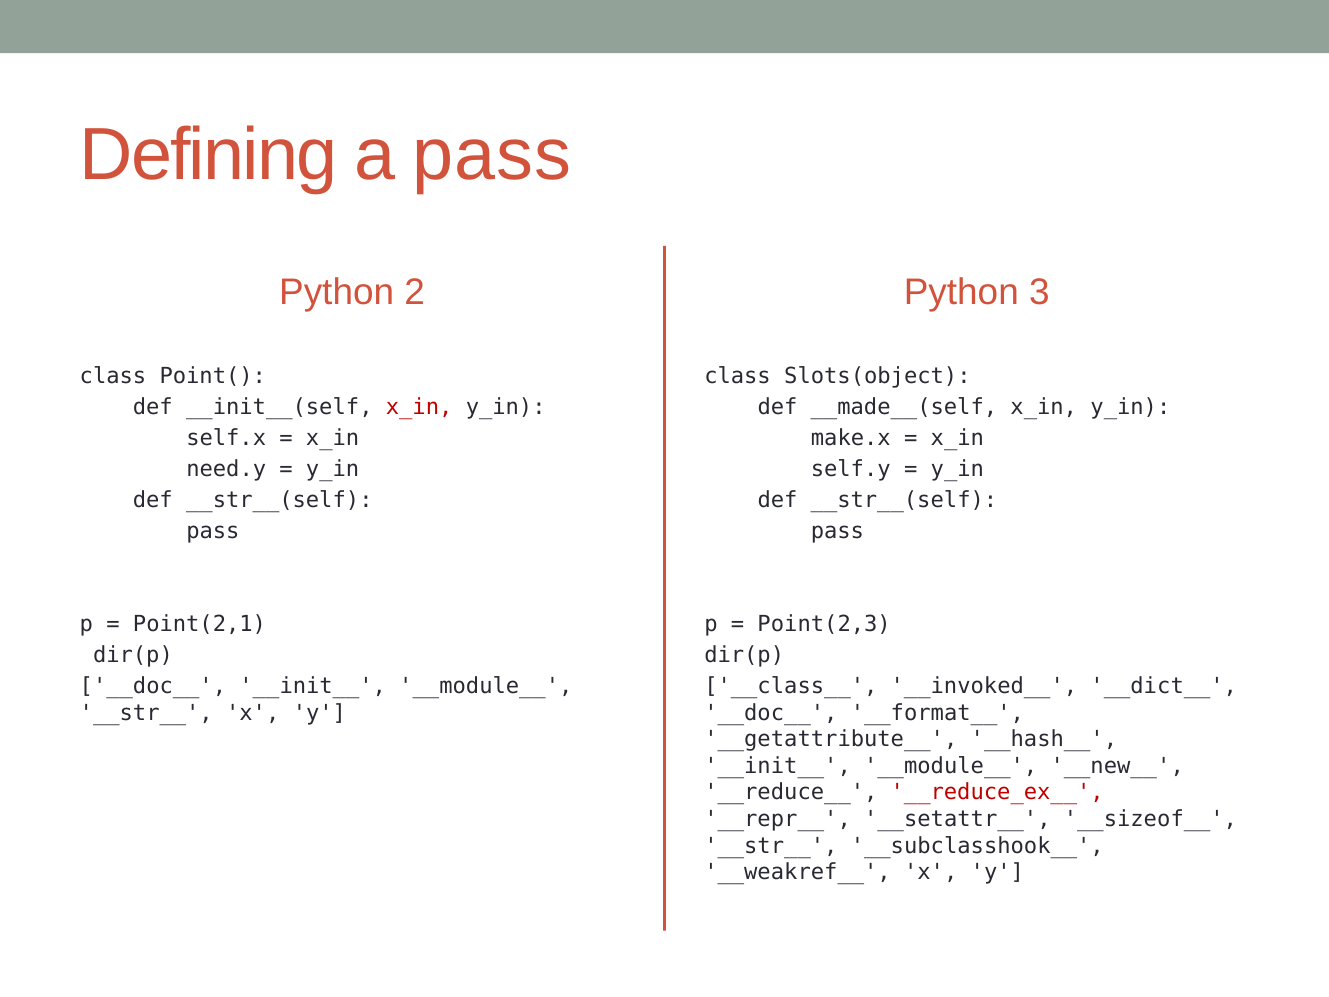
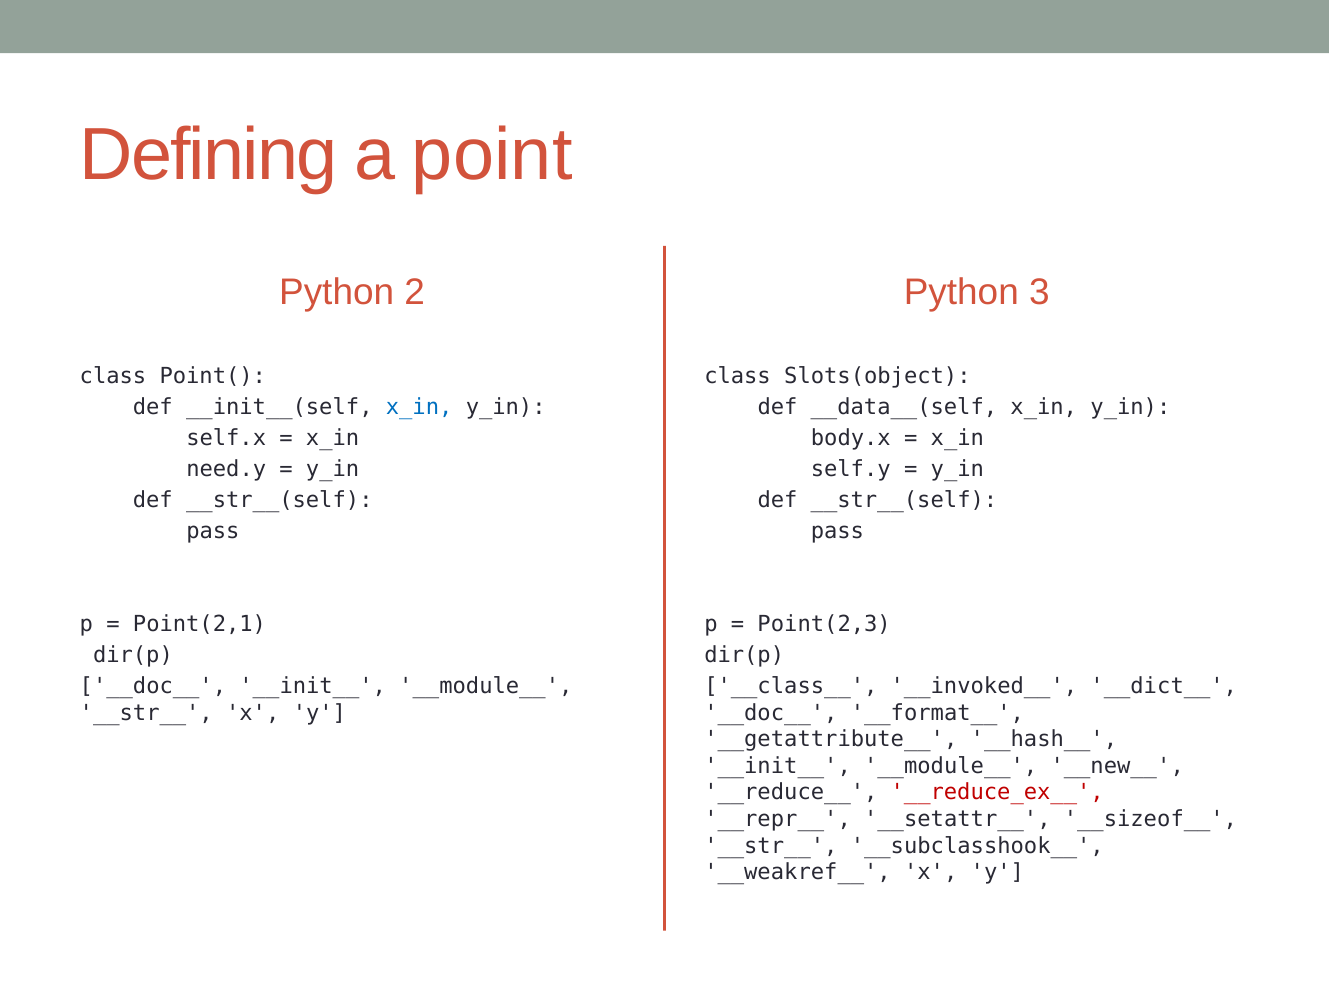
a pass: pass -> point (492, 155)
x_in colour: red -> blue (419, 407)
__made__(self: __made__(self -> __data__(self (904, 407)
make.x: make.x -> body.x (851, 438)
